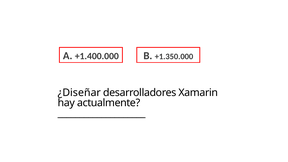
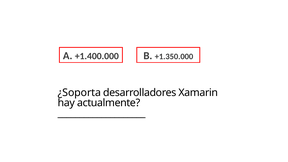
¿Diseñar: ¿Diseñar -> ¿Soporta (79, 93)
